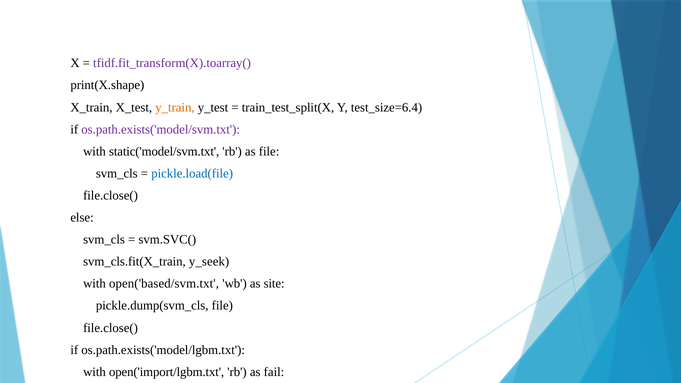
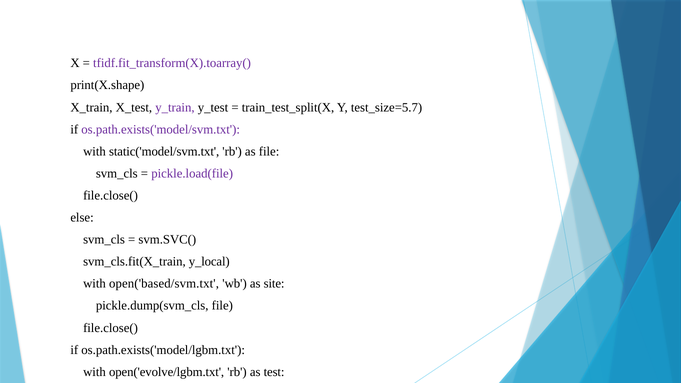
y_train colour: orange -> purple (175, 107)
test_size=6.4: test_size=6.4 -> test_size=5.7 (387, 107)
pickle.load(file colour: blue -> purple (192, 173)
y_seek: y_seek -> y_local (209, 262)
open('import/lgbm.txt: open('import/lgbm.txt -> open('evolve/lgbm.txt (167, 372)
fail: fail -> test (274, 372)
